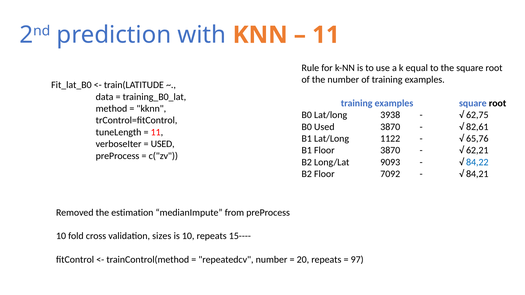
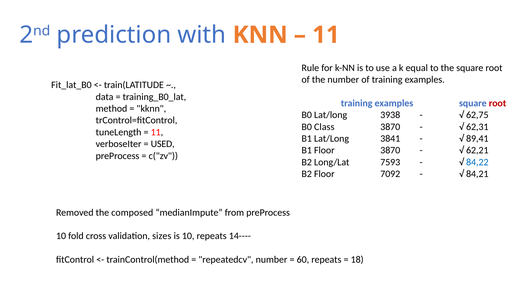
root colour: black -> red (498, 103)
B0 Used: Used -> Class (324, 127)
82,61: 82,61 -> 62,31 (477, 127)
1122: 1122 -> 3841 (390, 139)
65,76: 65,76 -> 89,41 (477, 139)
9093: 9093 -> 7593 (390, 162)
estimation: estimation -> composed (132, 213)
15----: 15---- -> 14---- (240, 236)
20: 20 -> 60 (303, 260)
97: 97 -> 18 (357, 260)
